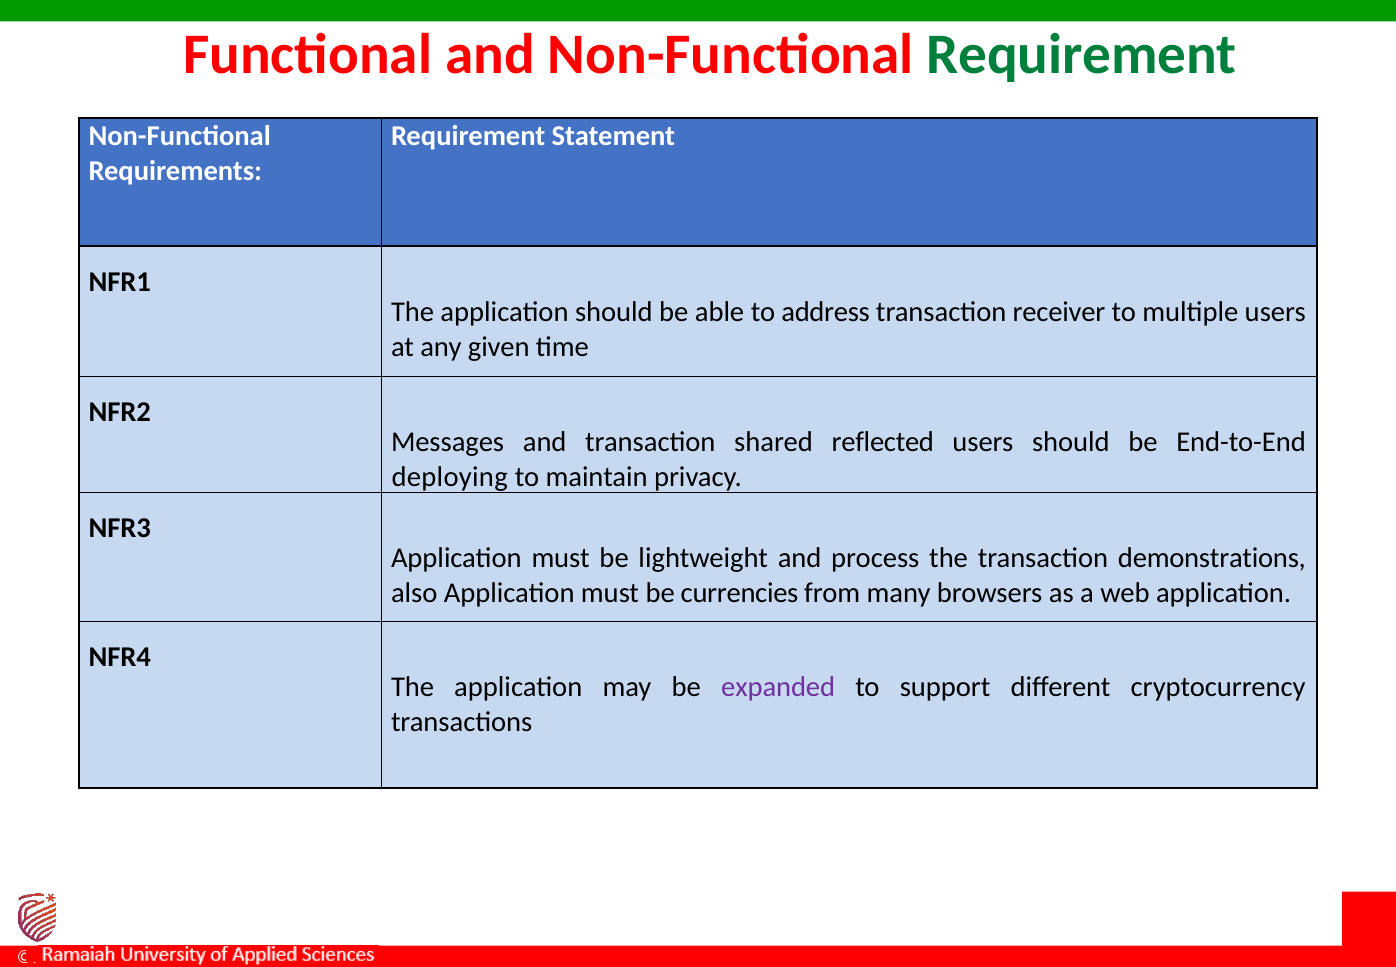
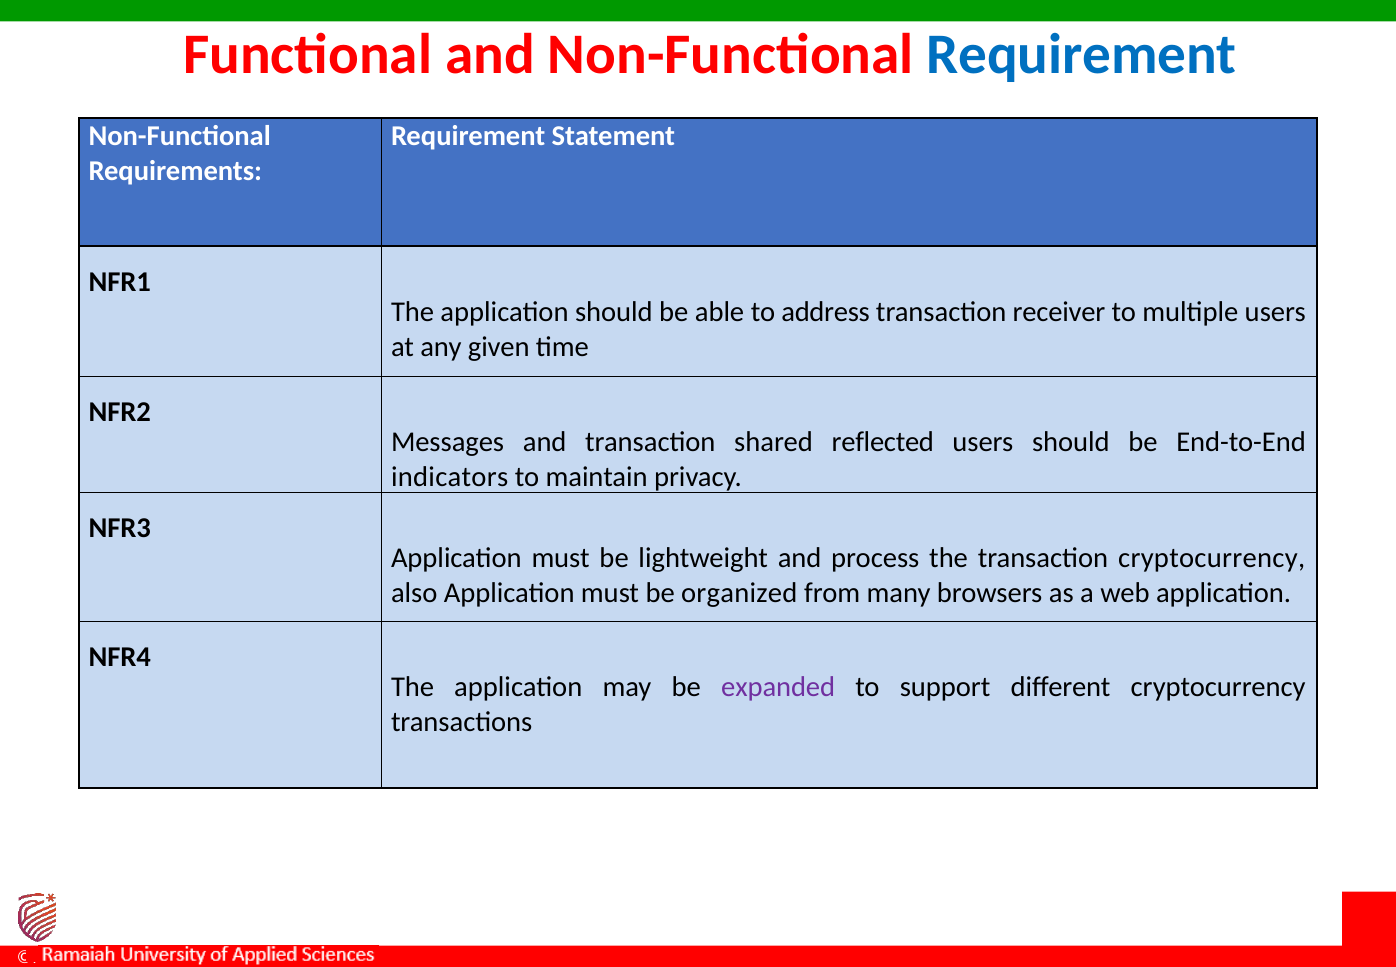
Requirement colour: green -> blue (1082, 54)
deploying: deploying -> indicators (450, 477)
transaction demonstrations: demonstrations -> cryptocurrency (1212, 558)
currencies: currencies -> organized (739, 593)
